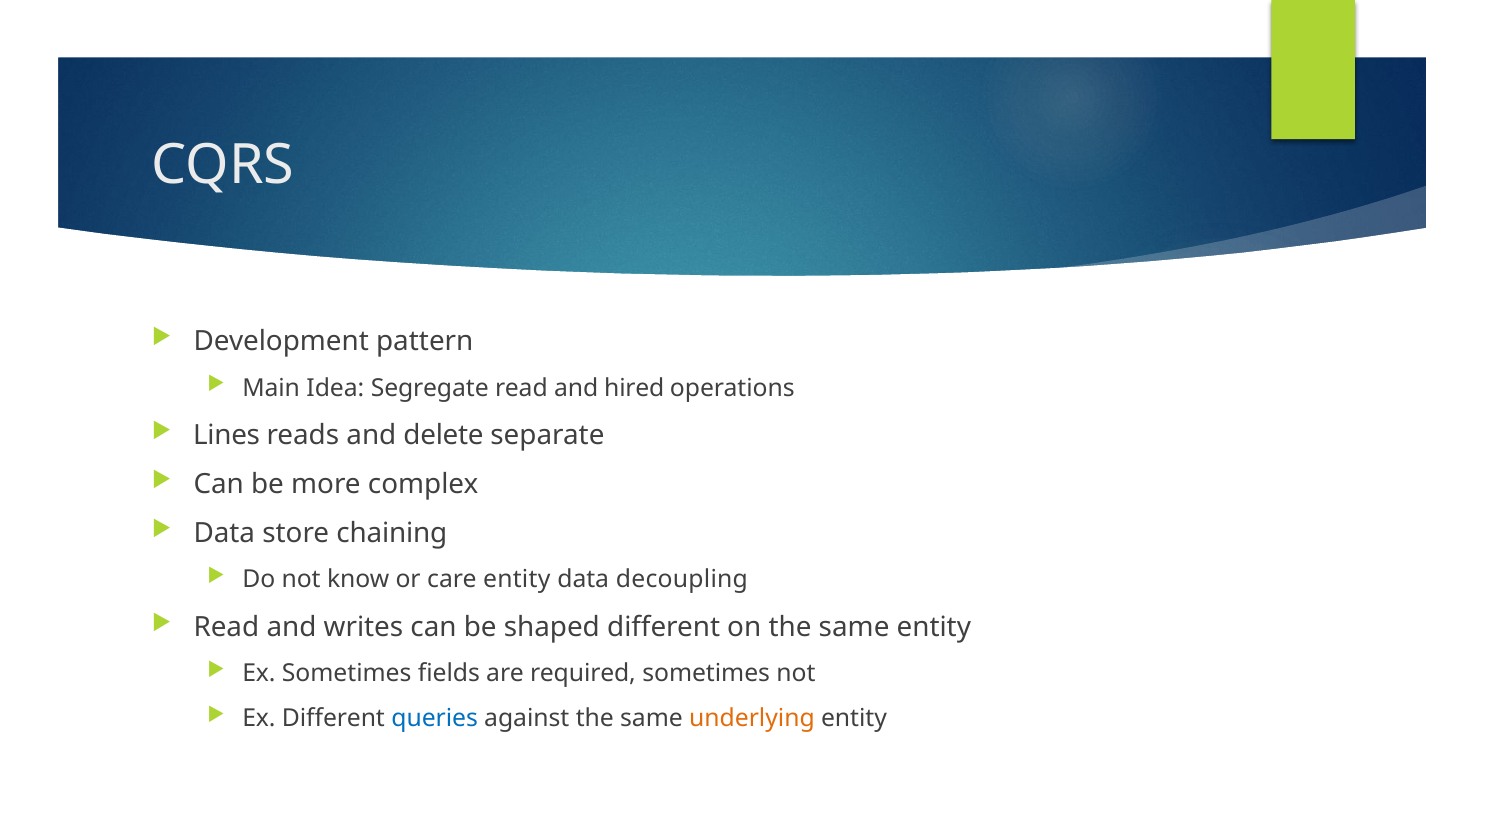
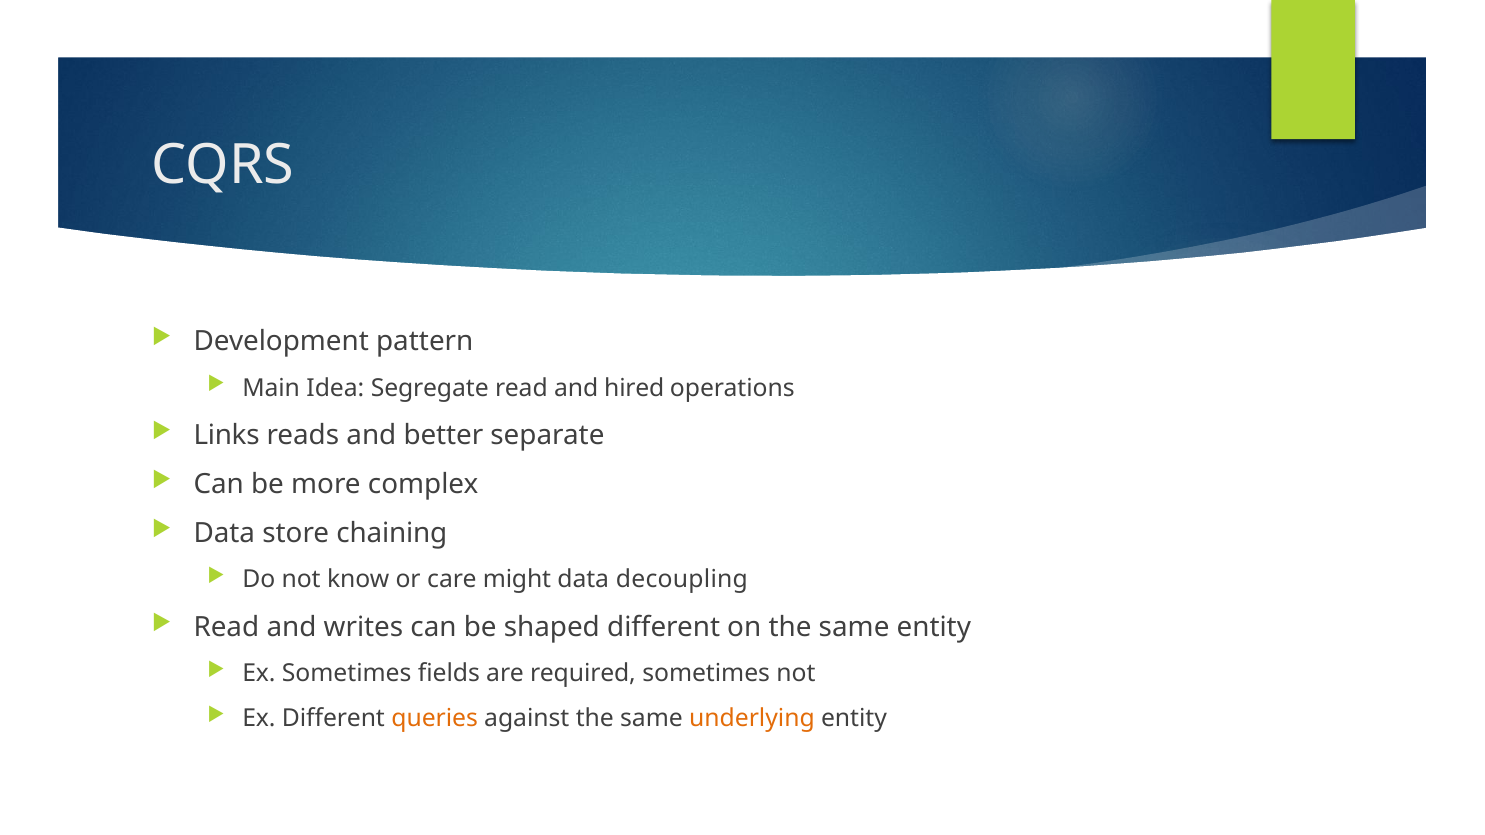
Lines: Lines -> Links (227, 435)
delete: delete -> better (443, 435)
care entity: entity -> might (517, 580)
queries colour: blue -> orange (435, 719)
